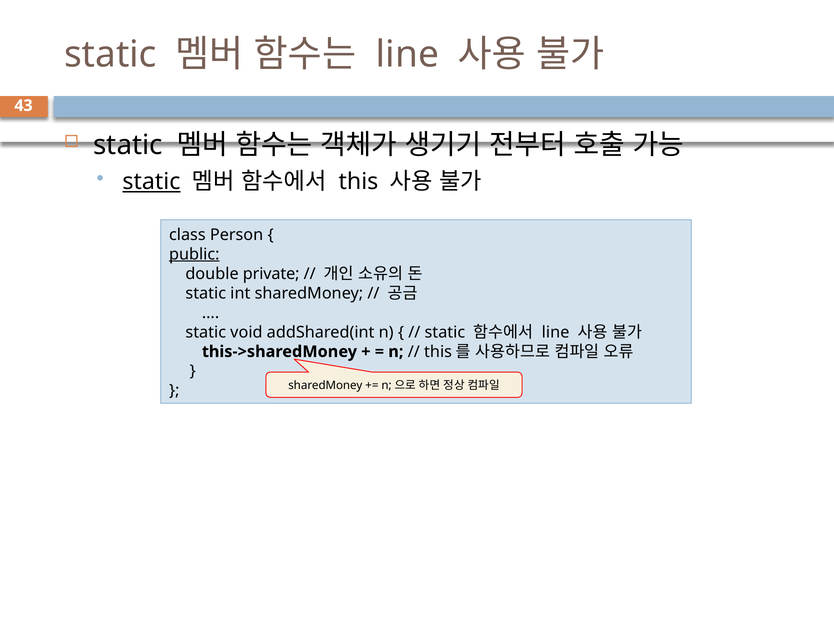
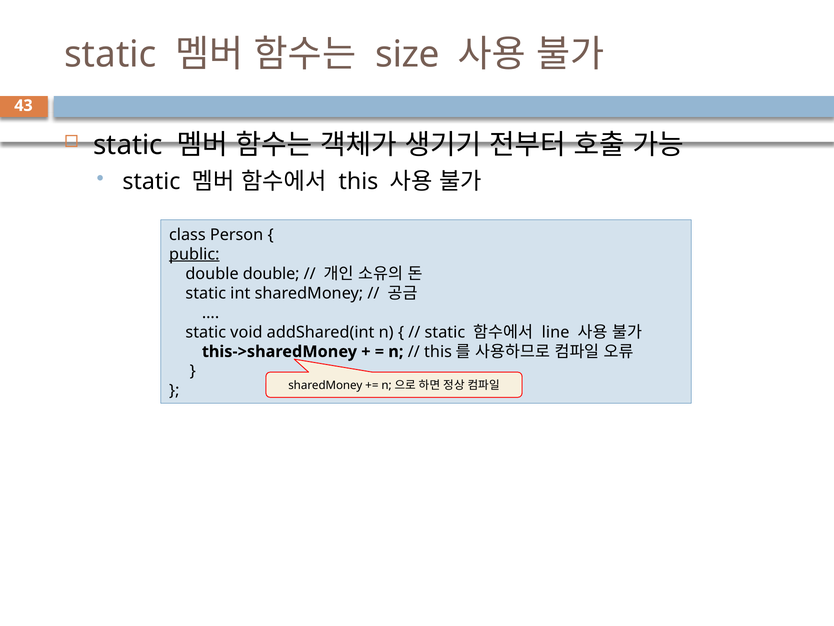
line: line -> size (408, 54)
static underline: present -> none (151, 182)
double private: private -> double (271, 273)
